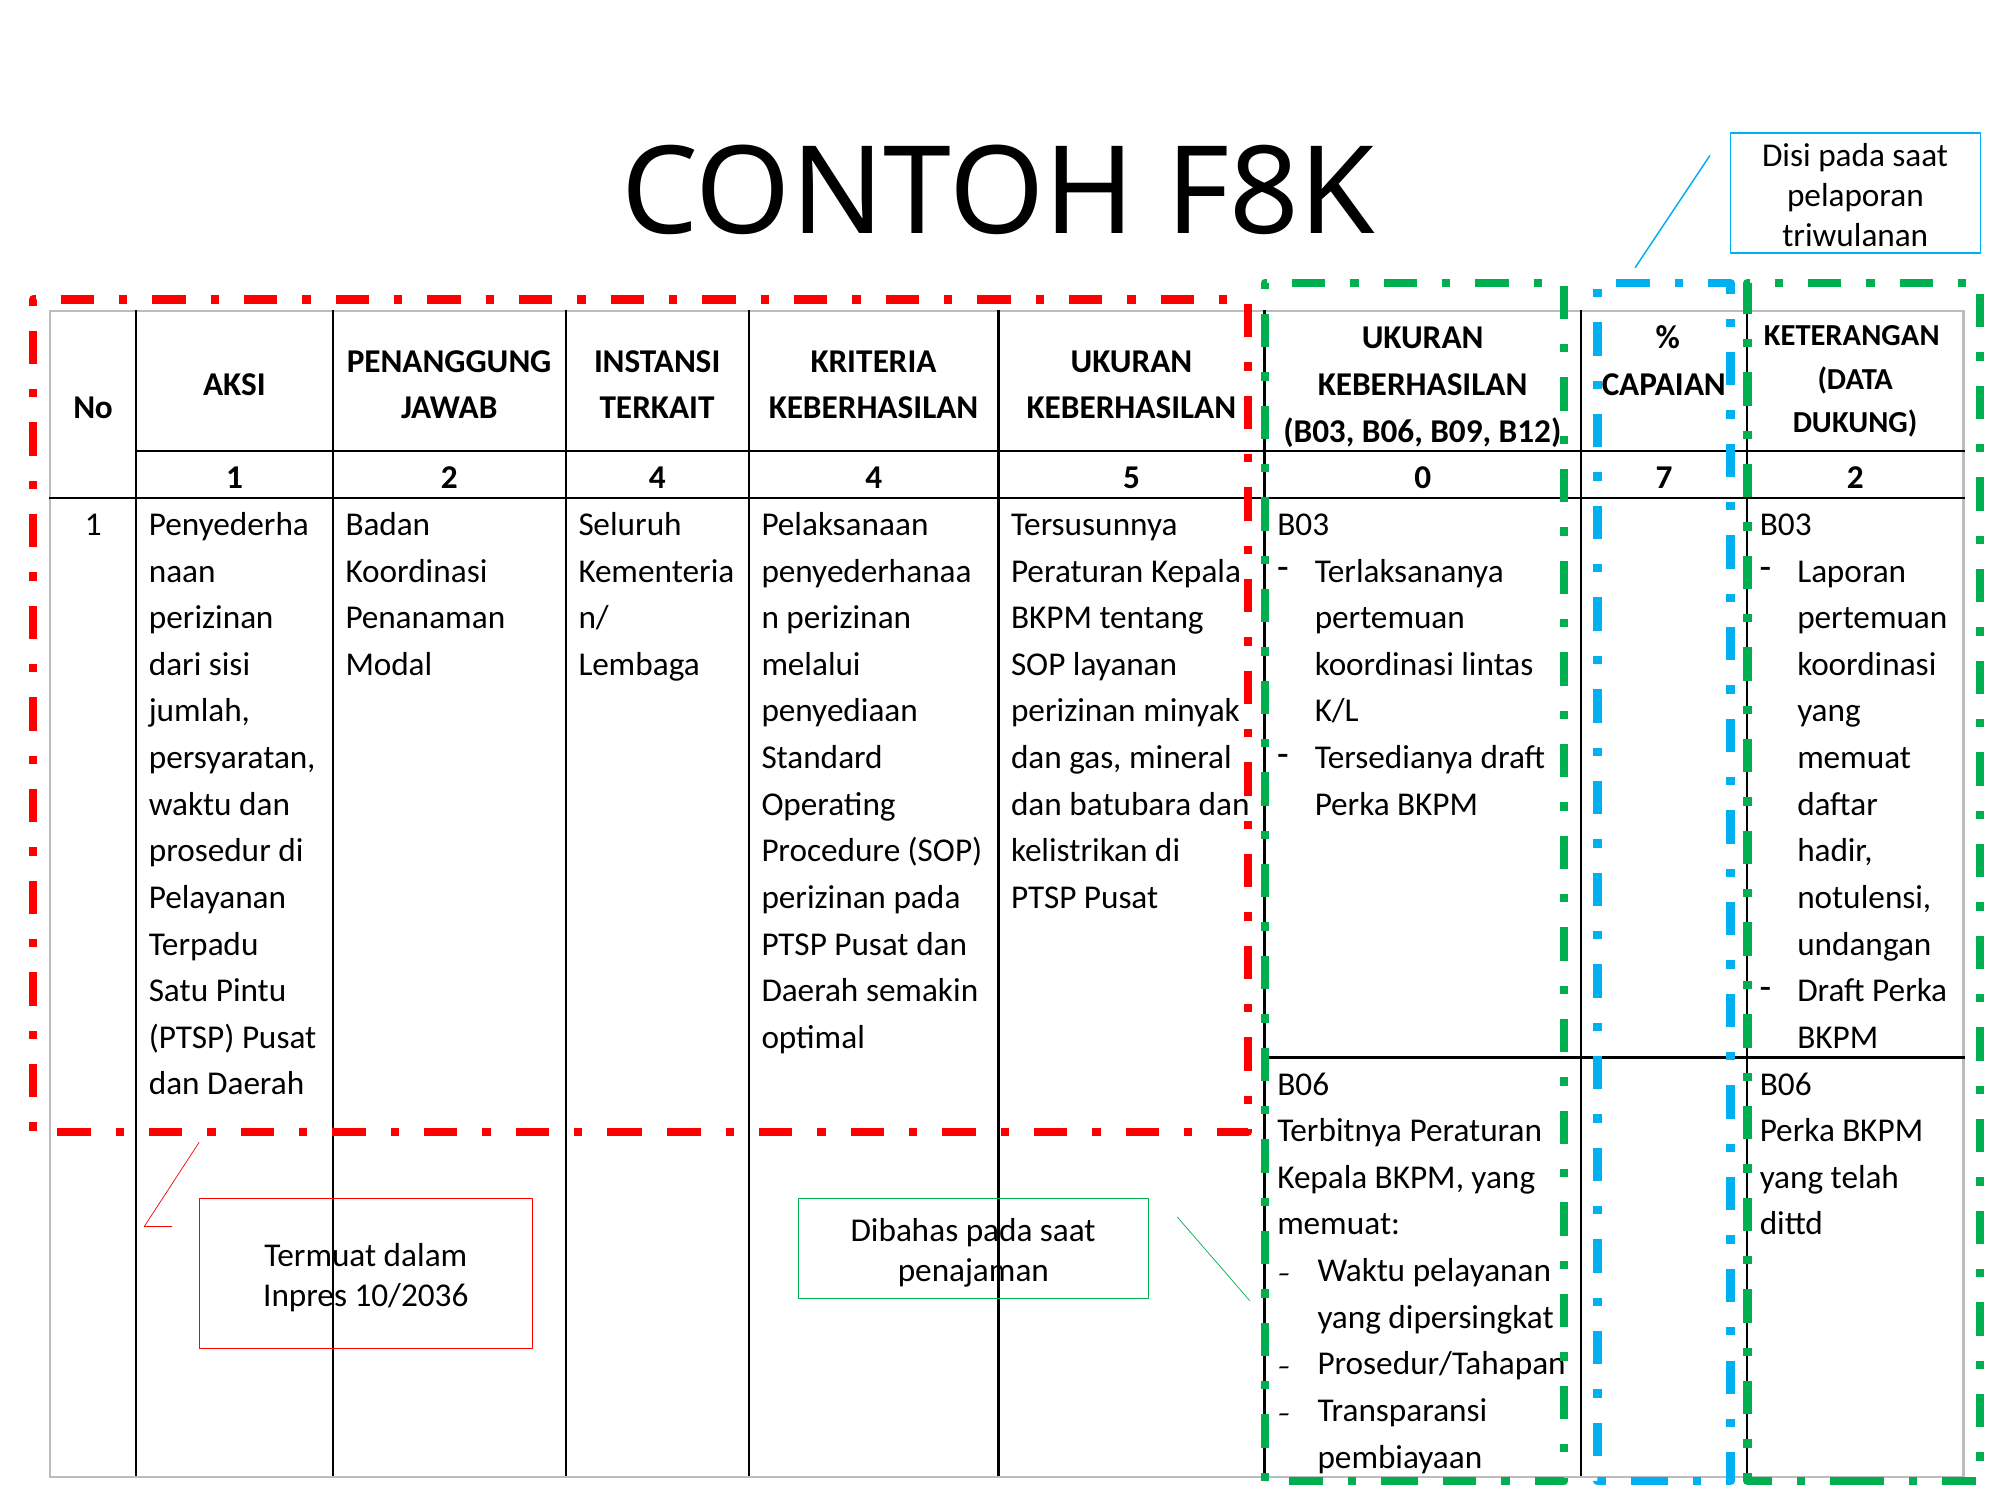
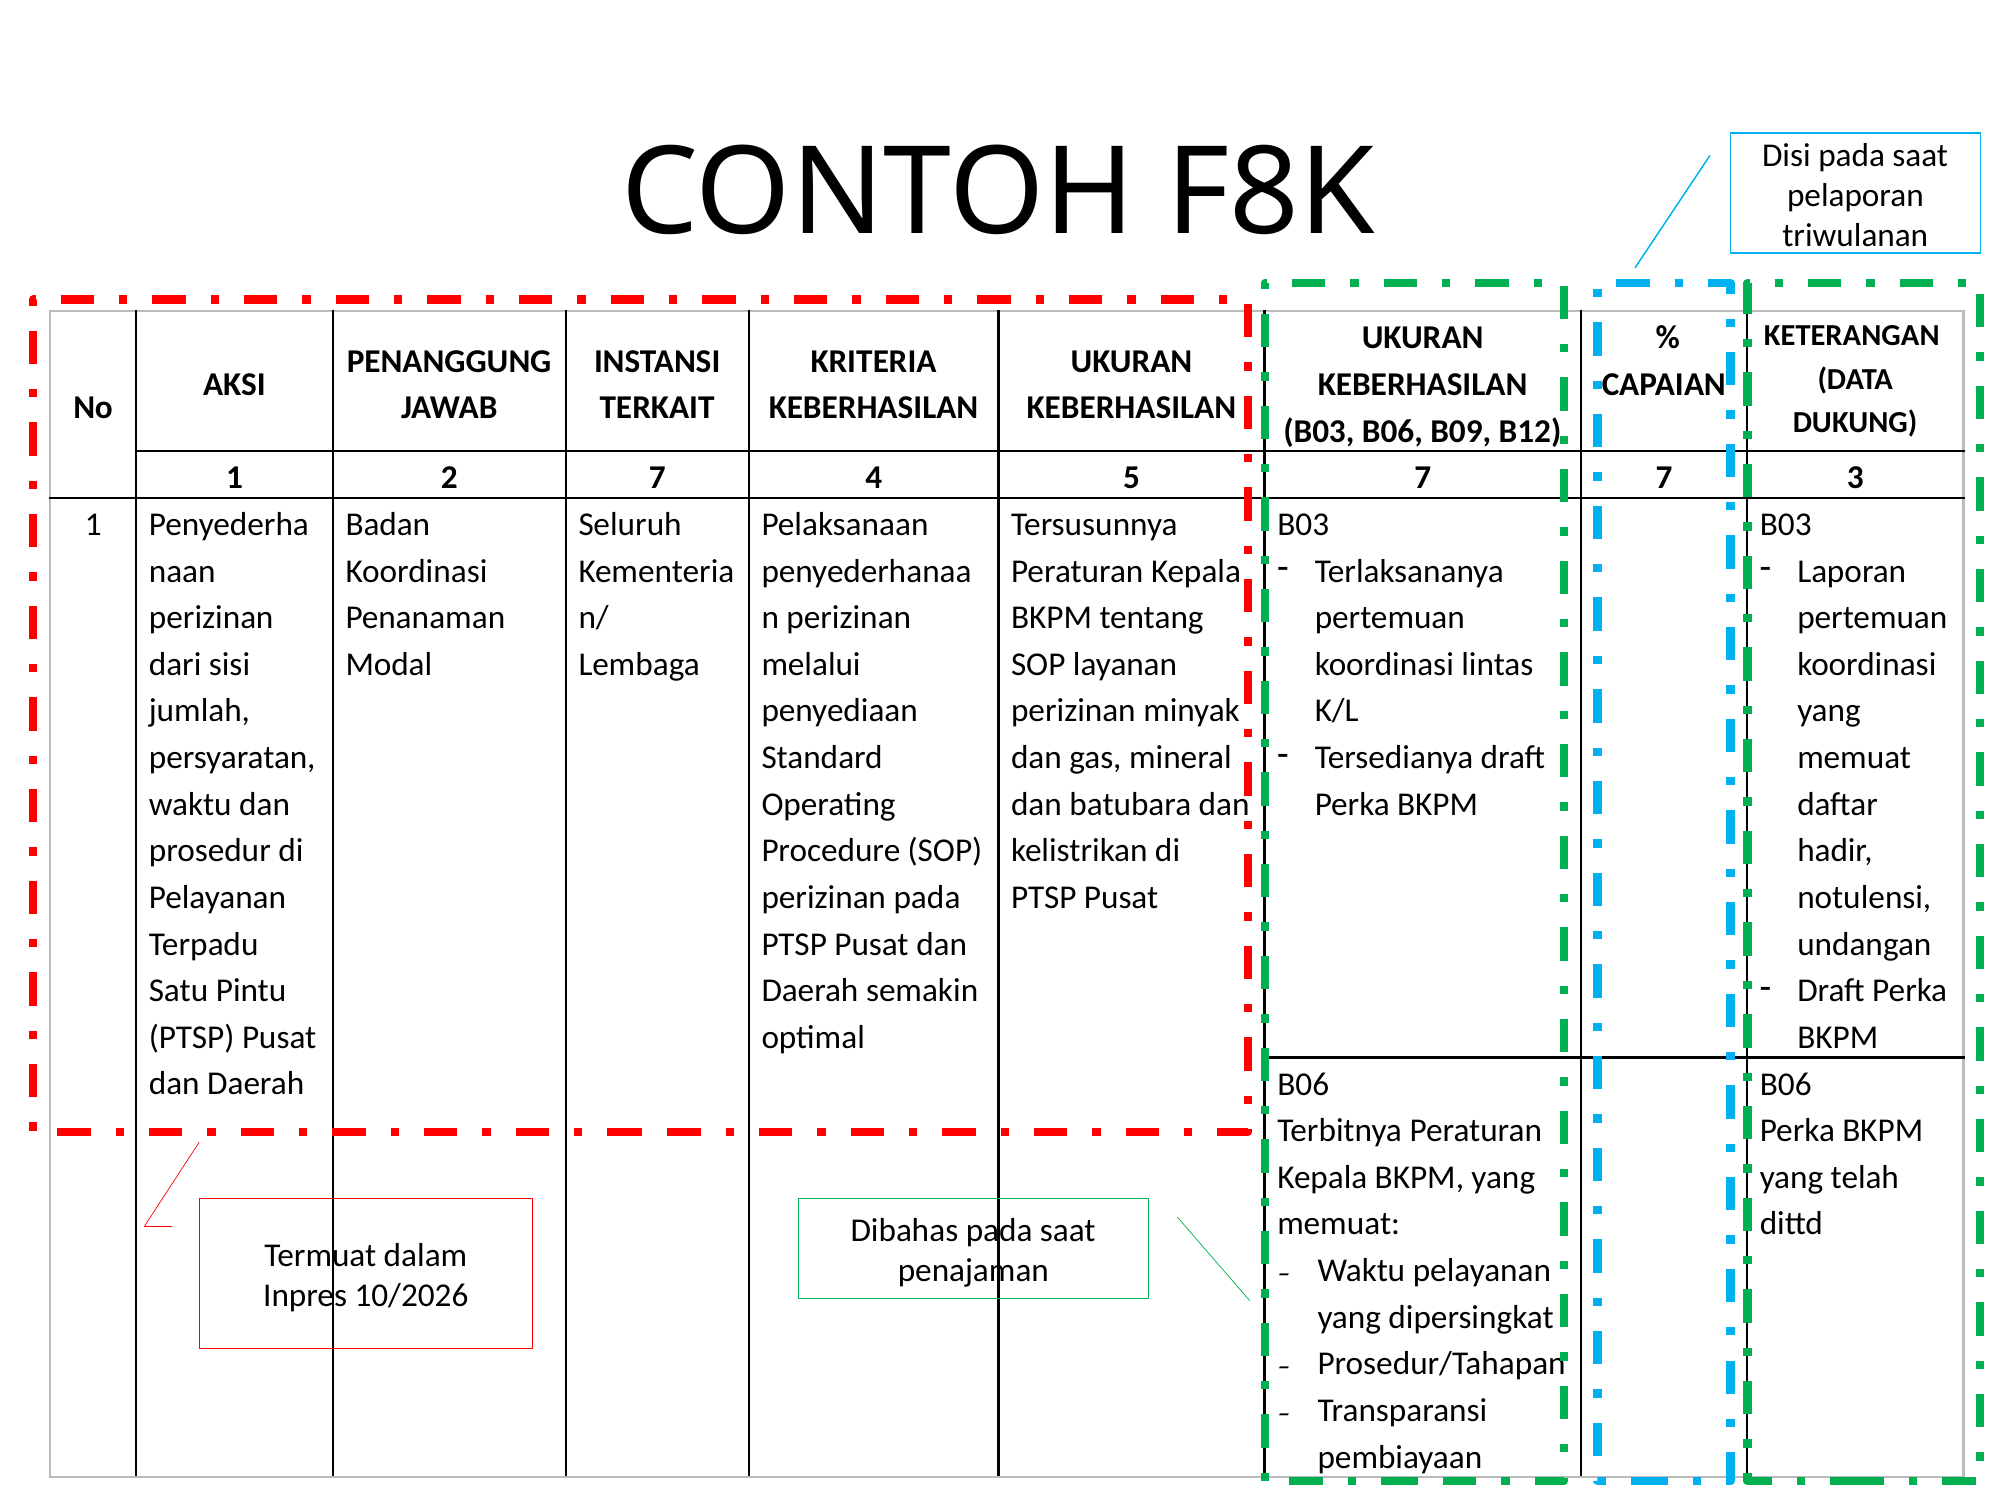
2 4: 4 -> 7 (657, 478)
5 0: 0 -> 7 (1423, 478)
7 2: 2 -> 3 (1855, 478)
10/2036: 10/2036 -> 10/2026 (411, 1295)
